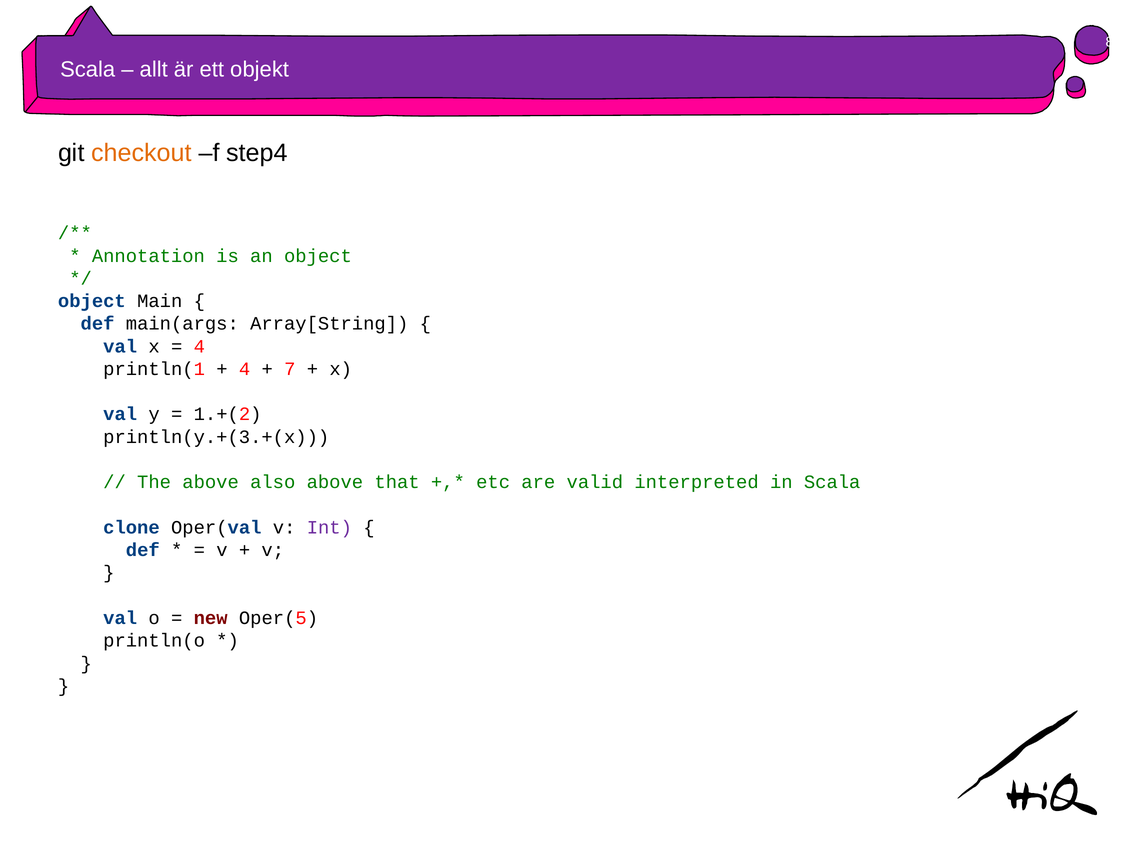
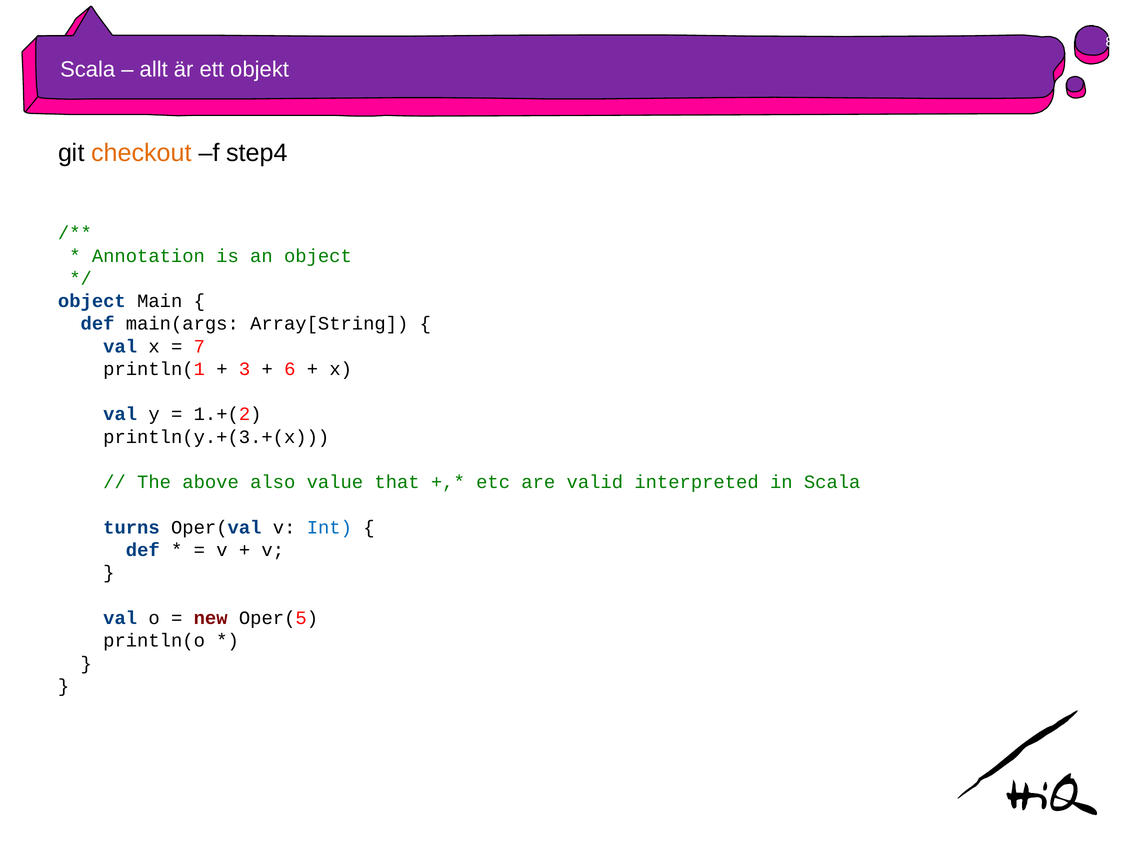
4: 4 -> 7 (199, 346)
4: 4 -> 3 (245, 369)
7: 7 -> 6 (290, 369)
also above: above -> value (335, 482)
clone: clone -> turns (131, 527)
Int colour: purple -> blue (329, 527)
